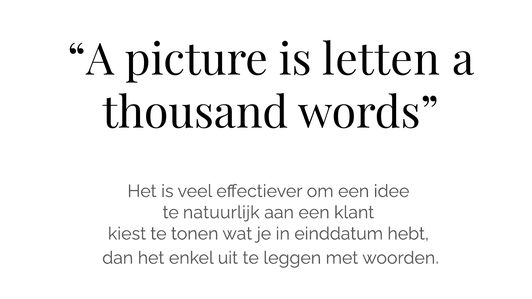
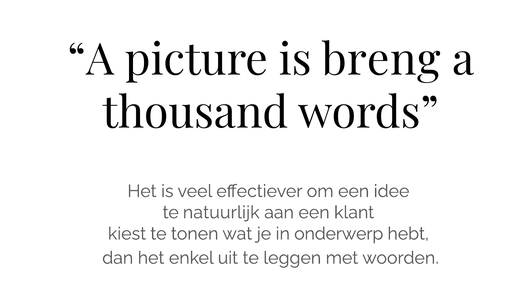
letten: letten -> breng (381, 60)
einddatum: einddatum -> onderwerp (339, 234)
